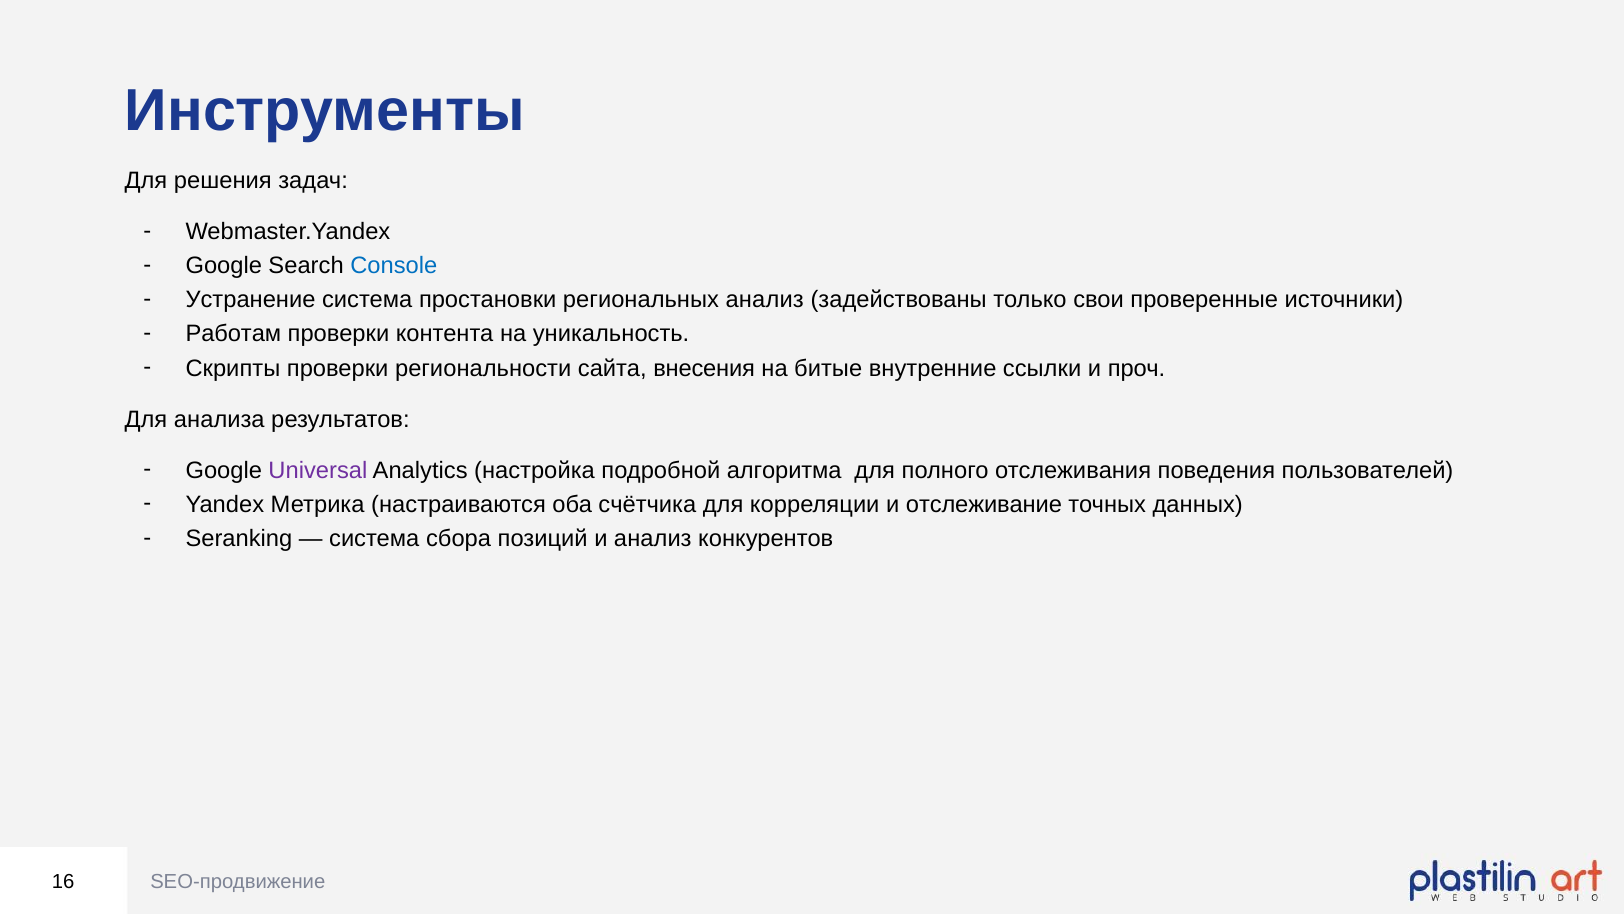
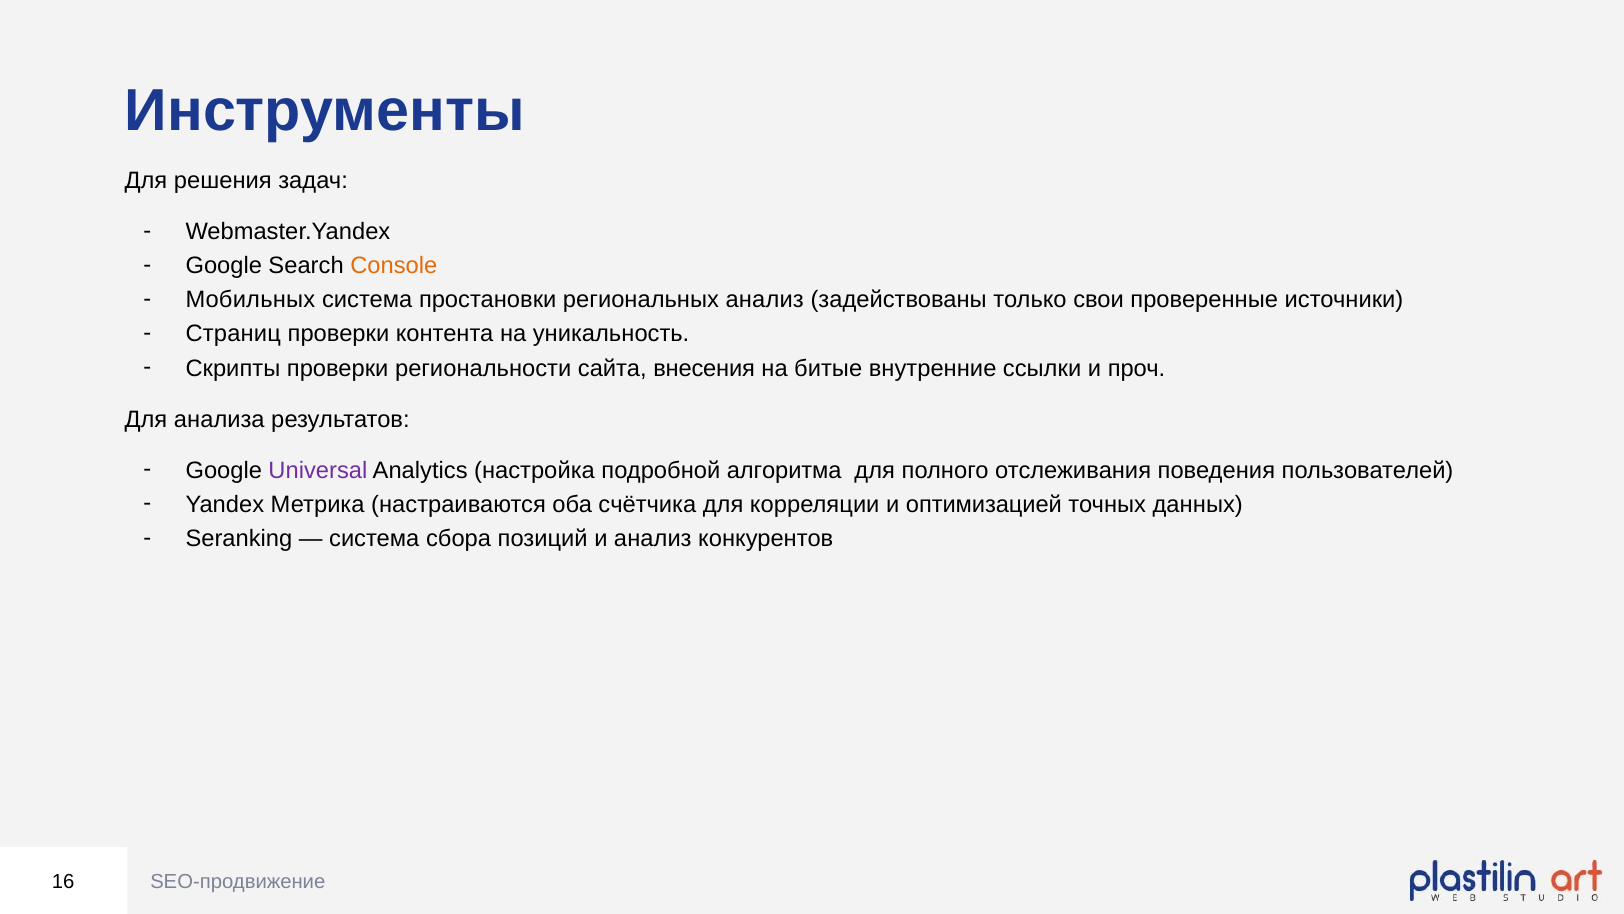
Console colour: blue -> orange (394, 266)
Устранение: Устранение -> Мобильных (250, 300)
Работам: Работам -> Страниц (233, 334)
отслеживание: отслеживание -> оптимизацией (984, 504)
